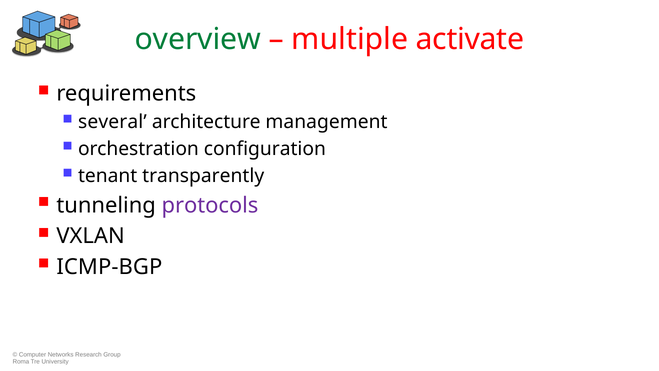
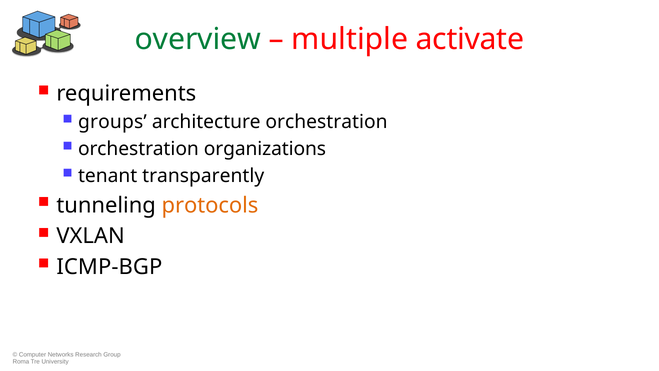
several: several -> groups (112, 122)
architecture management: management -> orchestration (326, 122)
configuration: configuration -> organizations (265, 149)
protocols colour: purple -> orange (210, 205)
